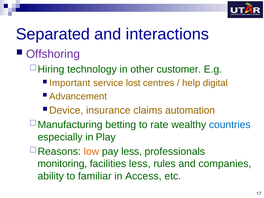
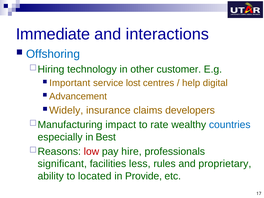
Separated: Separated -> Immediate (53, 34)
Offshoring colour: purple -> blue (53, 54)
Device: Device -> Widely (66, 110)
automation: automation -> developers (190, 110)
betting: betting -> impact (121, 125)
Play: Play -> Best (106, 137)
low colour: orange -> red (91, 151)
pay less: less -> hire (131, 151)
monitoring: monitoring -> significant (62, 164)
companies: companies -> proprietary (225, 164)
familiar: familiar -> located (95, 176)
Access: Access -> Provide (143, 176)
